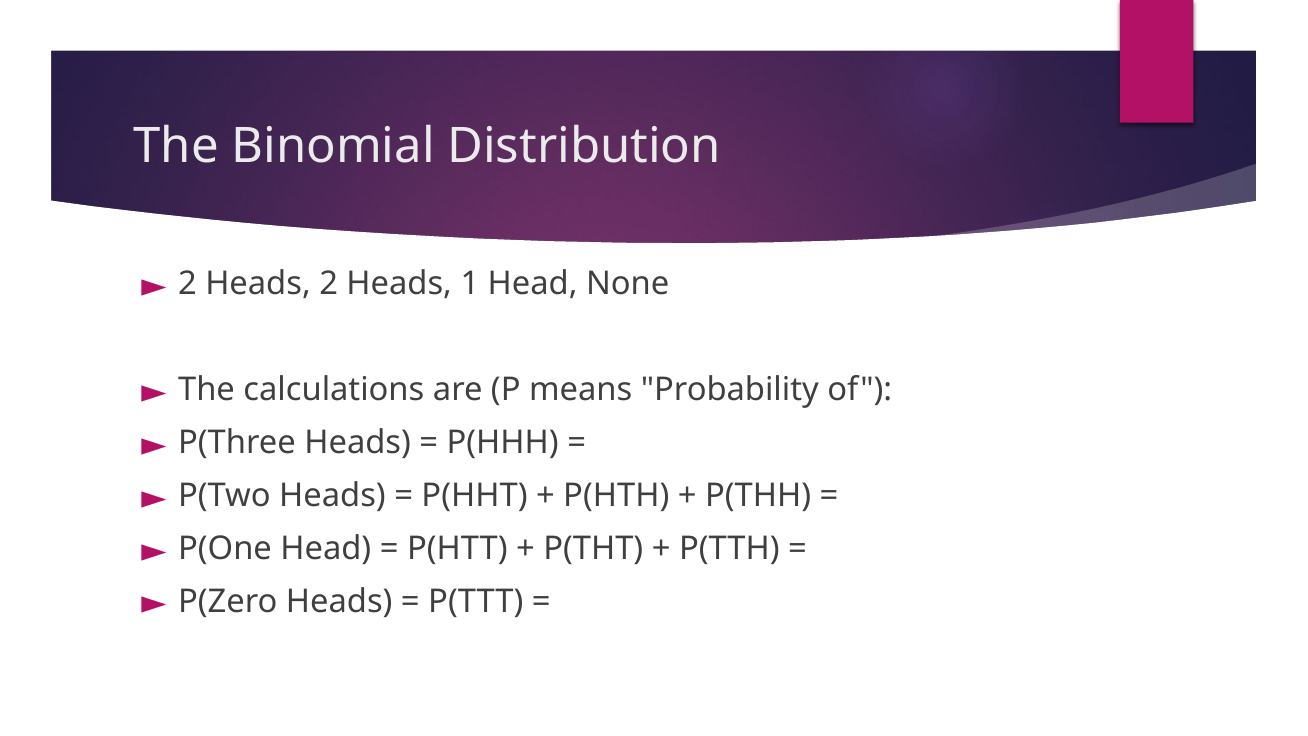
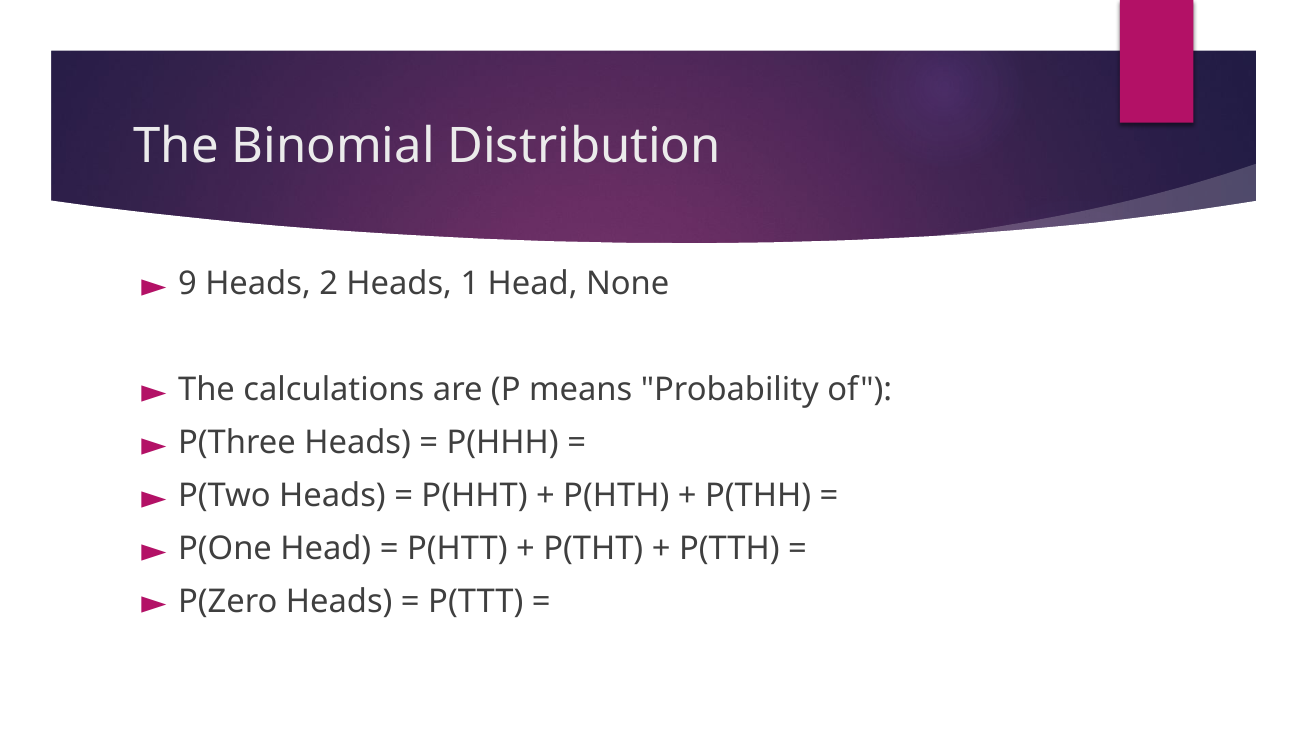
2: 2 -> 9 (187, 284)
